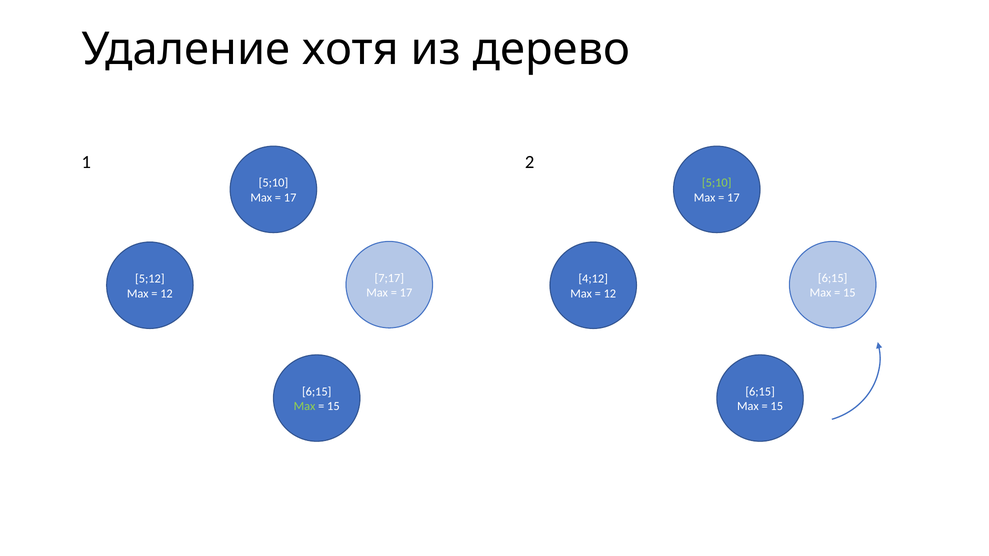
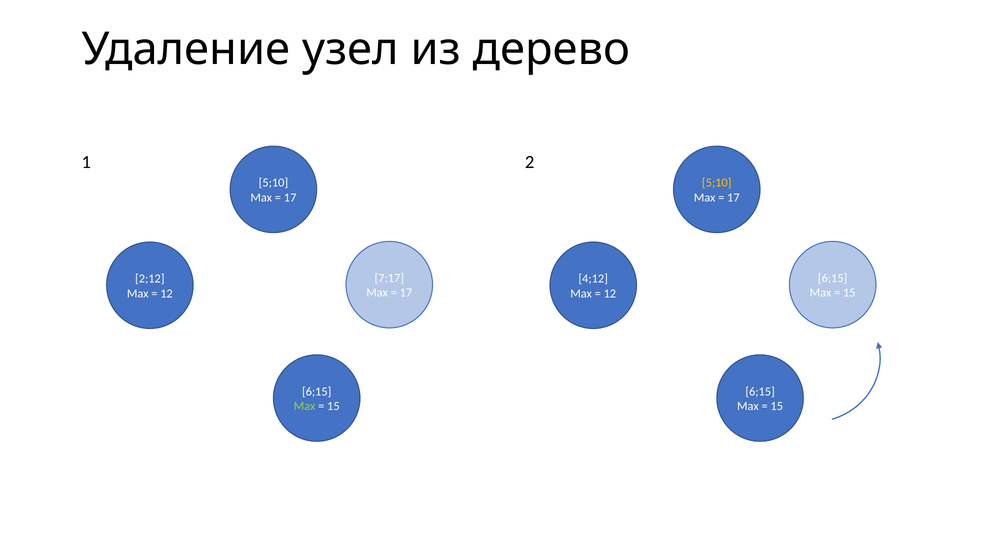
хотя: хотя -> узел (351, 49)
5;10 colour: light green -> yellow (717, 183)
5;12: 5;12 -> 2;12 (150, 279)
